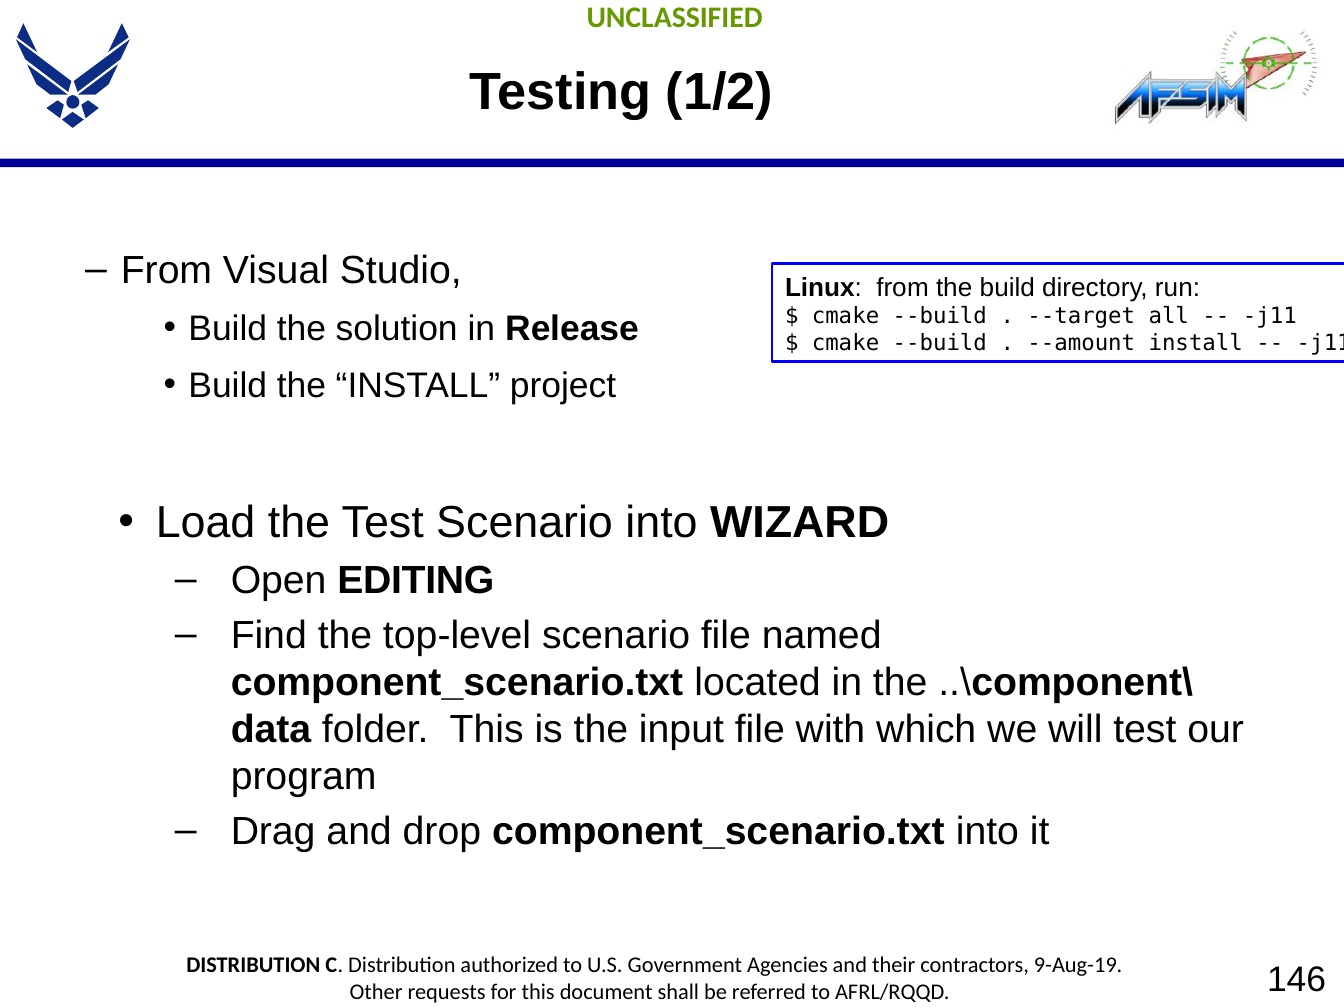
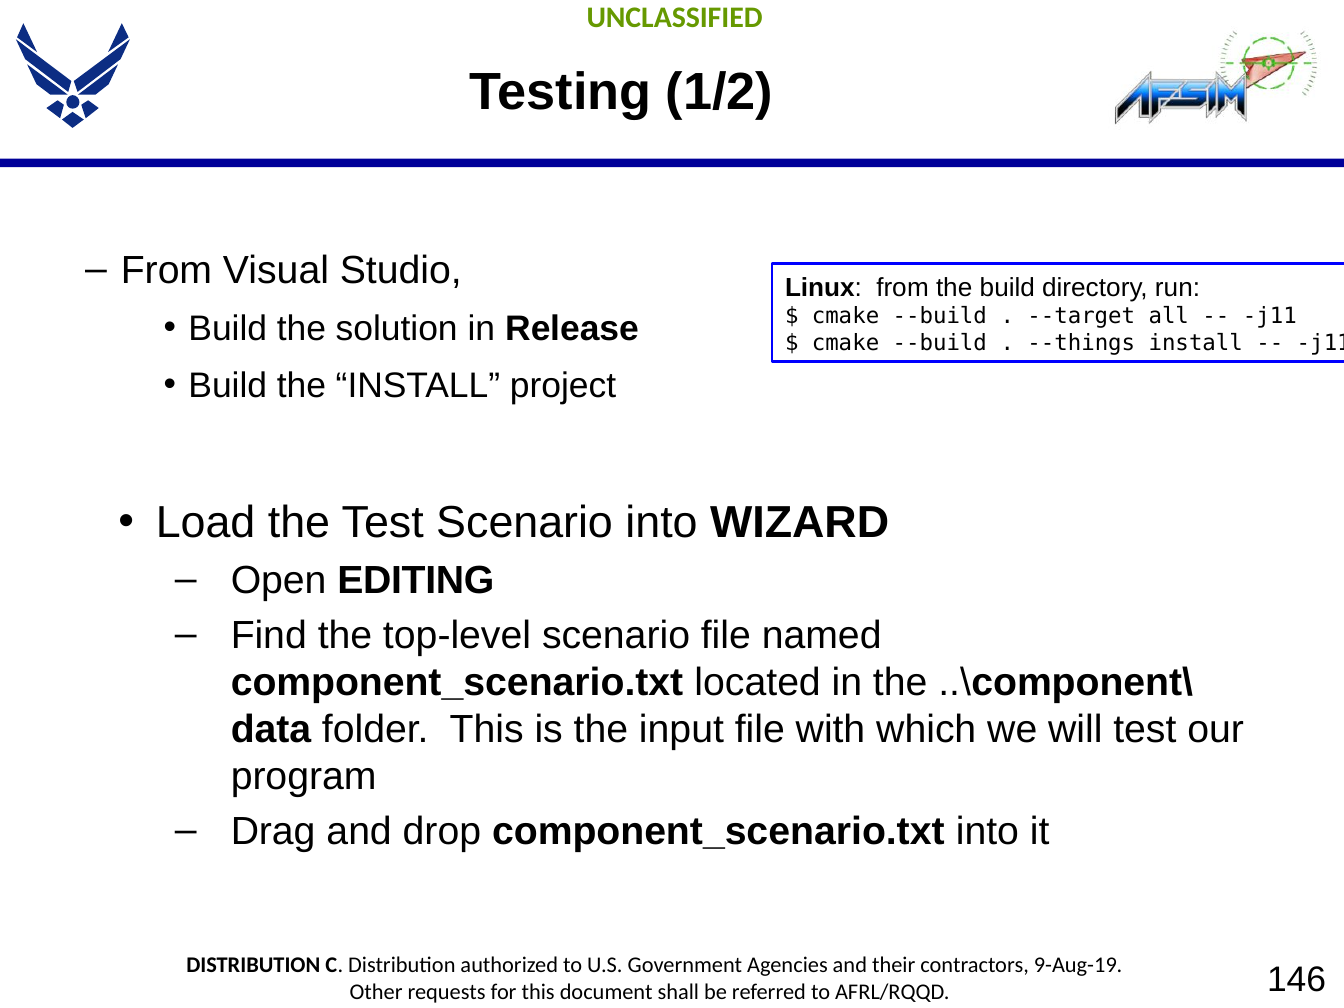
--amount: --amount -> --things (1081, 343)
